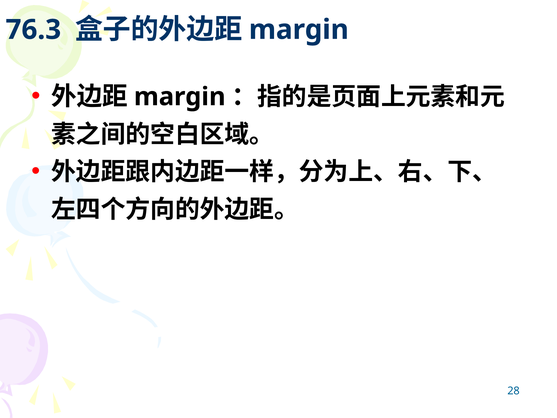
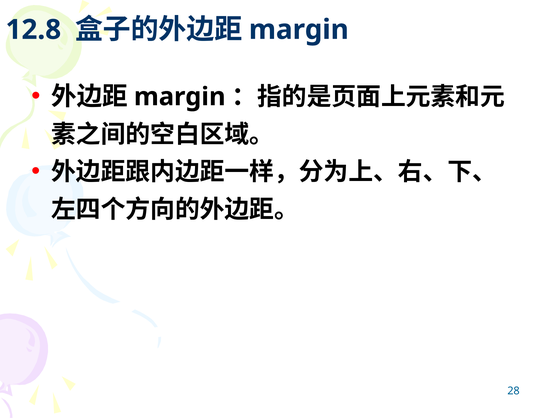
76.3: 76.3 -> 12.8 (33, 30)
